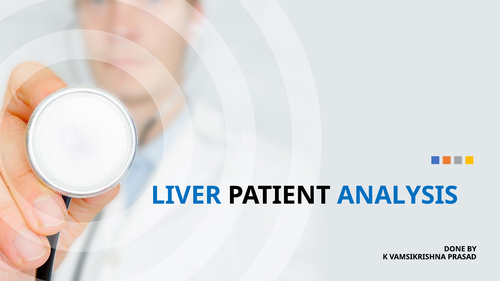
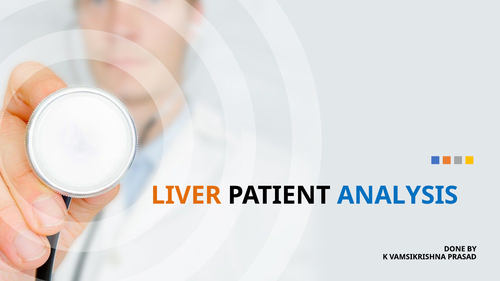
LIVER colour: blue -> orange (186, 196)
